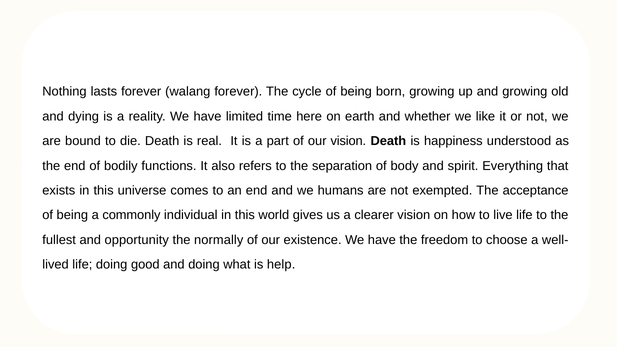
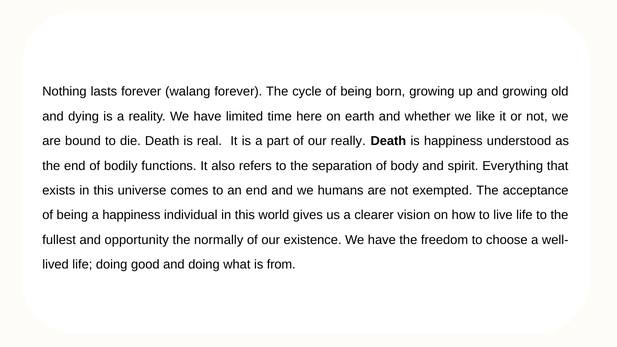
our vision: vision -> really (348, 141)
a commonly: commonly -> happiness (131, 215)
help: help -> from (281, 265)
